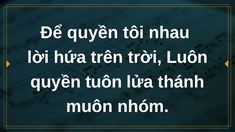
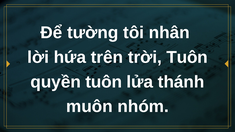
Để quyền: quyền -> tường (93, 33)
nhau: nhau -> nhân (169, 33)
trời Luôn: Luôn -> Tuôn (187, 57)
